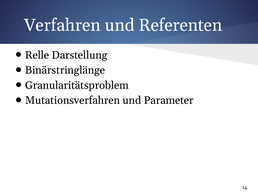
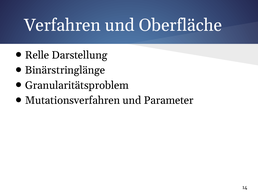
Referenten: Referenten -> Oberfläche (180, 25)
